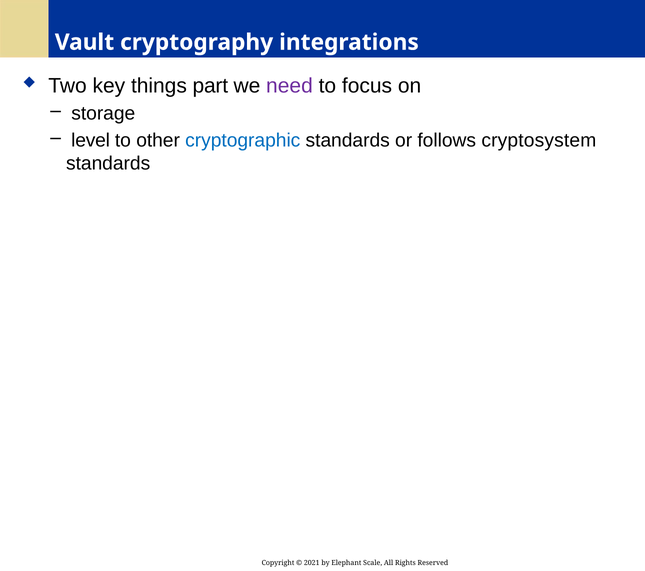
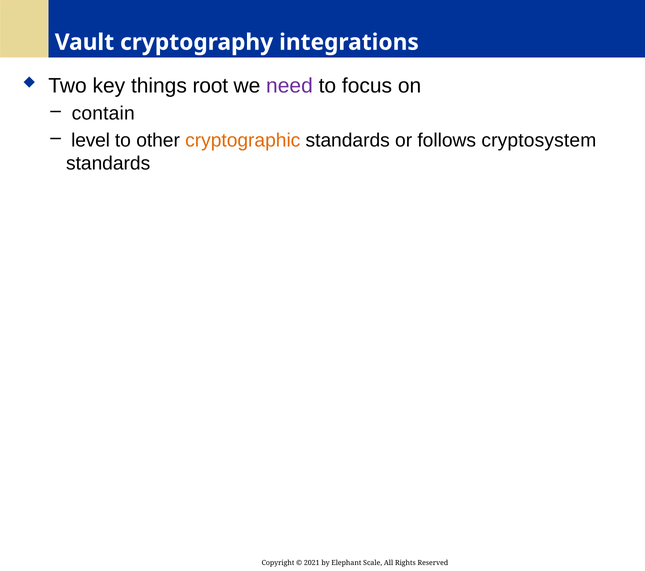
part: part -> root (210, 86)
storage: storage -> contain (103, 114)
cryptographic colour: blue -> orange (243, 140)
